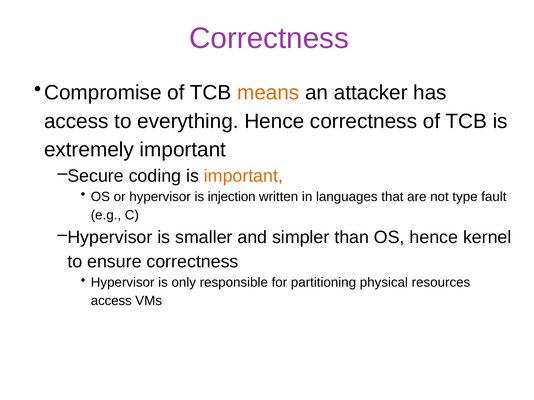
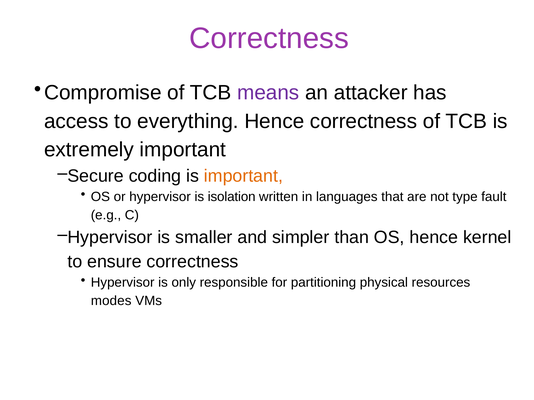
means colour: orange -> purple (268, 93)
injection: injection -> isolation (232, 197)
access: access -> modes (111, 301)
